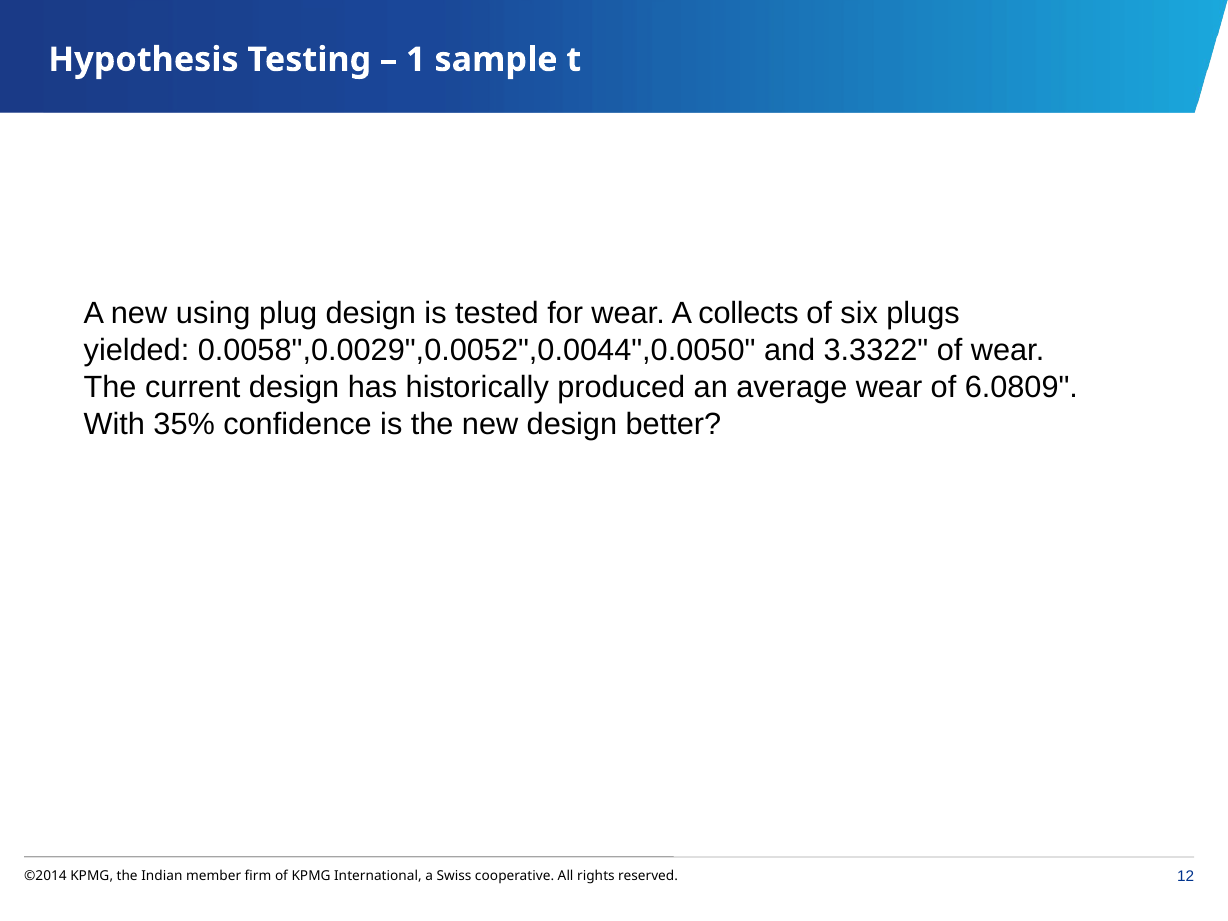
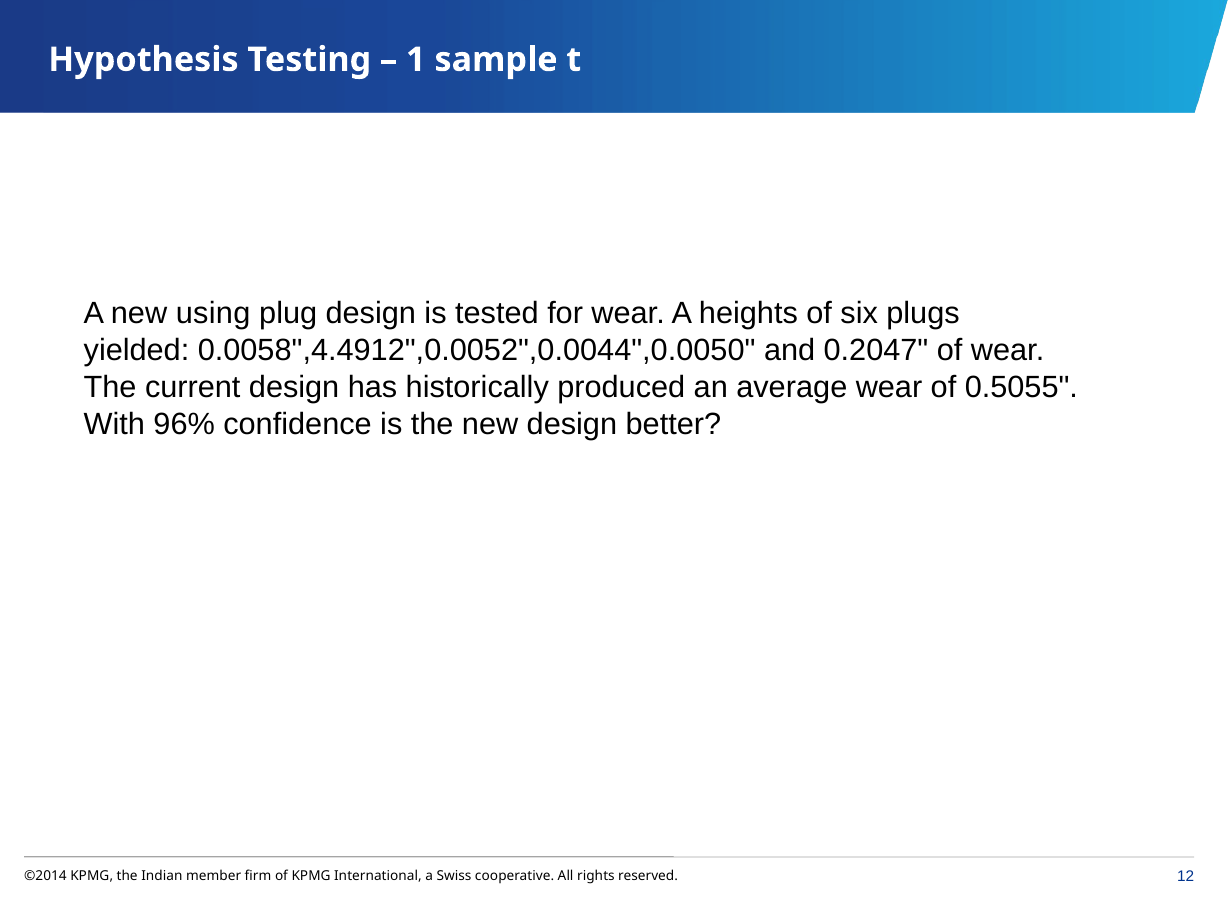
collects: collects -> heights (748, 313)
0.0058",0.0029",0.0052",0.0044",0.0050: 0.0058",0.0029",0.0052",0.0044",0.0050 -> 0.0058",4.4912",0.0052",0.0044",0.0050 (477, 350)
3.3322: 3.3322 -> 0.2047 (876, 350)
6.0809: 6.0809 -> 0.5055 (1021, 387)
35%: 35% -> 96% (184, 424)
